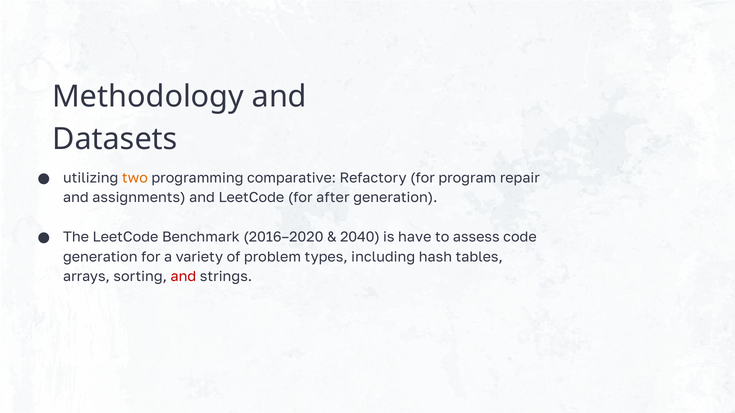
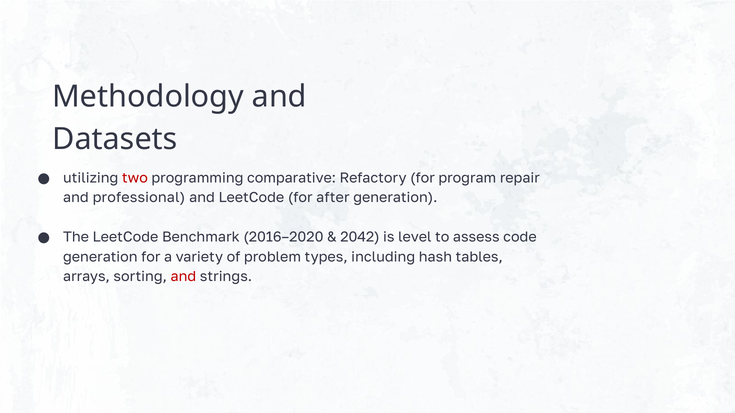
two colour: orange -> red (135, 178)
assignments: assignments -> professional (139, 198)
2040: 2040 -> 2042 (360, 237)
have: have -> level (415, 237)
